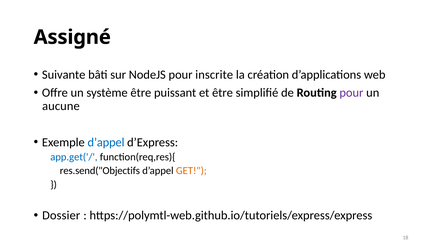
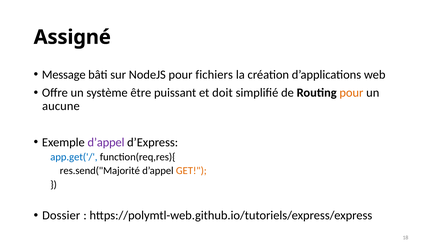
Suivante: Suivante -> Message (64, 74)
inscrite: inscrite -> fichiers (214, 74)
et être: être -> doit (222, 93)
pour colour: purple -> orange (351, 93)
d’appel colour: blue -> purple (106, 142)
res.send("Objectifs: res.send("Objectifs -> res.send("Majorité (100, 171)
